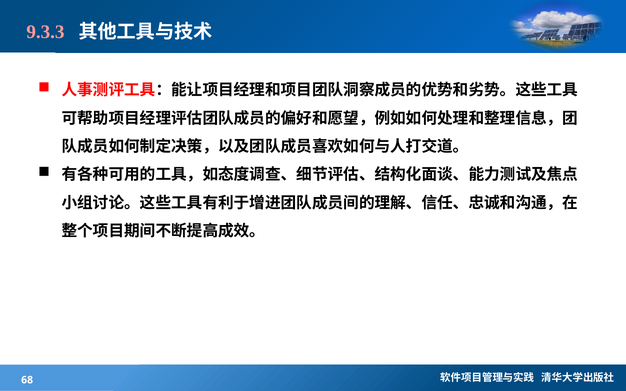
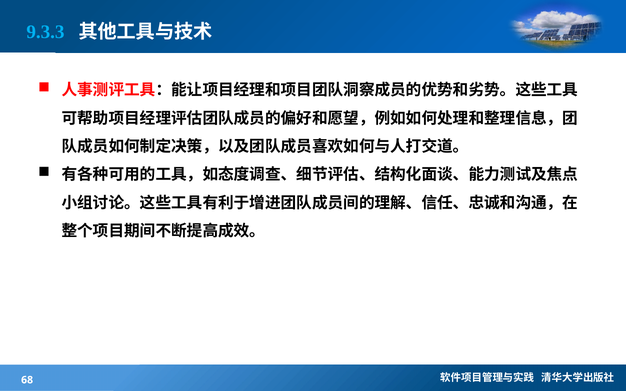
9.3.3 colour: pink -> light blue (45, 32)
